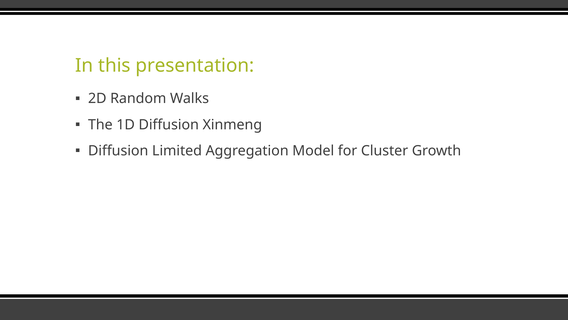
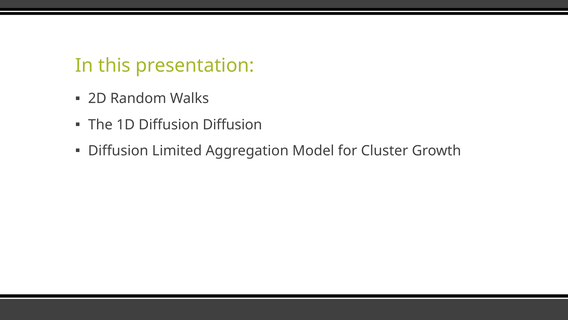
Diffusion Xinmeng: Xinmeng -> Diffusion (232, 124)
